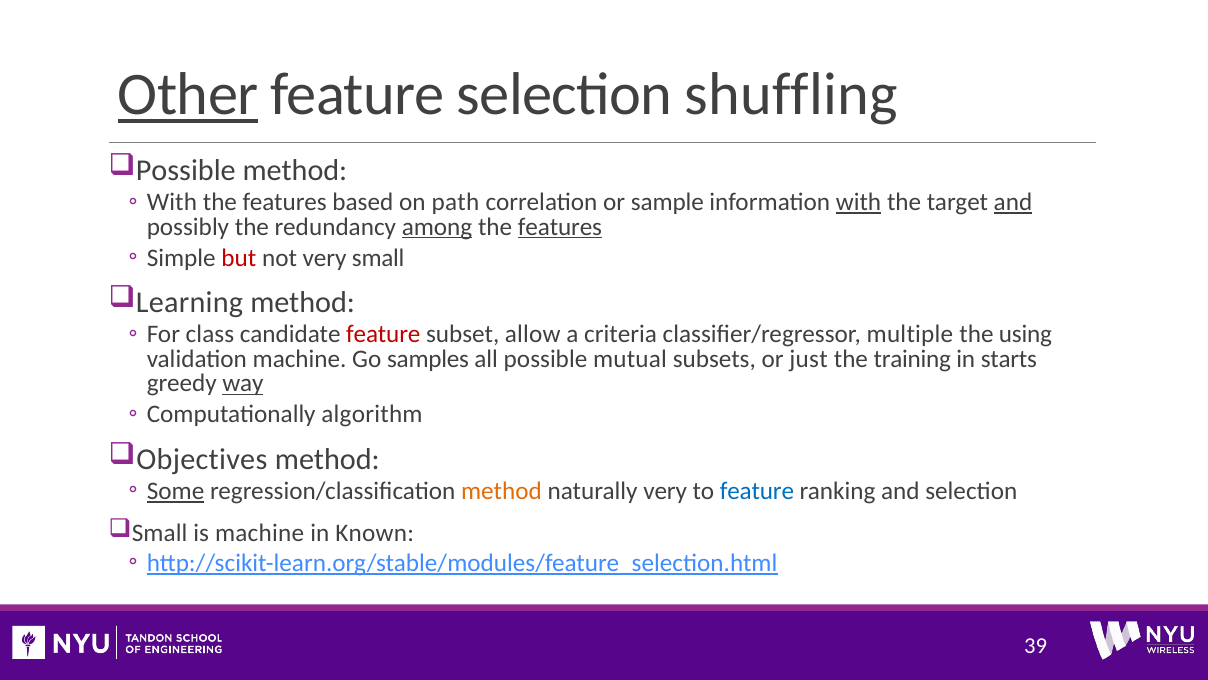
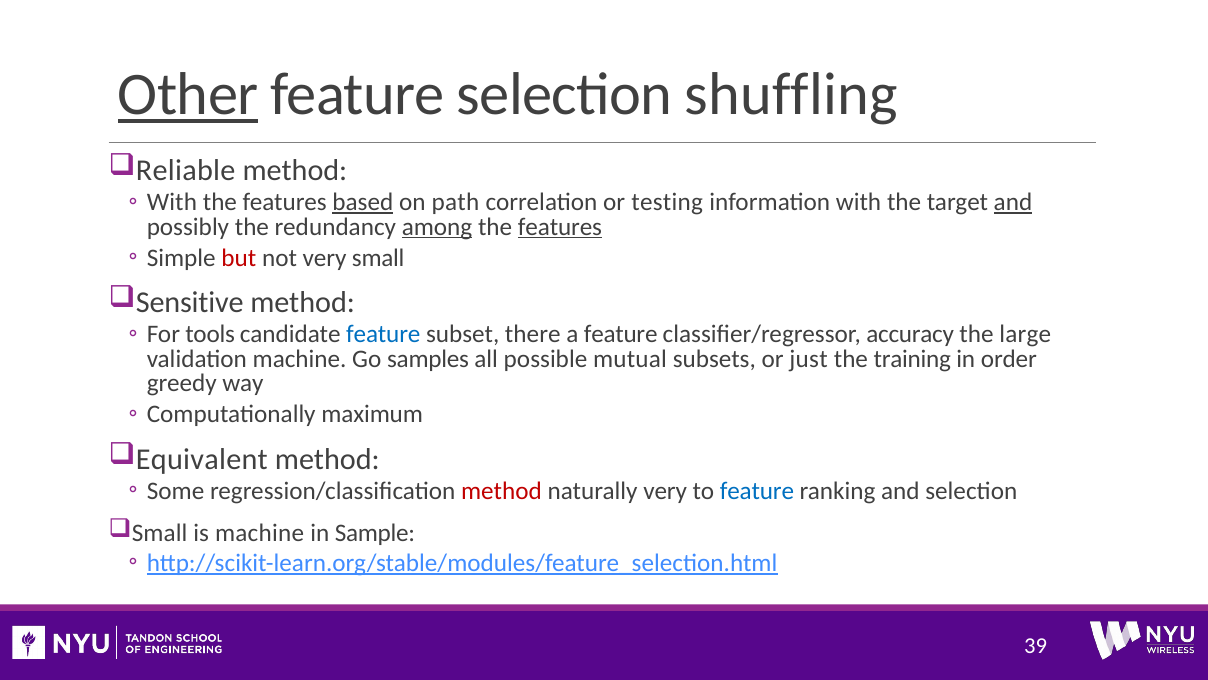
Possible: Possible -> Reliable (186, 171)
based underline: none -> present (363, 202)
sample: sample -> testing (667, 202)
with underline: present -> none (859, 202)
Learning: Learning -> Sensitive (190, 303)
class: class -> tools (210, 334)
feature colour: red -> blue (383, 334)
allow: allow -> there (533, 334)
a criteria: criteria -> feature (621, 334)
multiple: multiple -> accuracy (910, 334)
using: using -> large (1025, 334)
starts: starts -> order (1009, 359)
way underline: present -> none (243, 383)
algorithm: algorithm -> maximum (372, 414)
Objectives: Objectives -> Equivalent (202, 459)
Some underline: present -> none (176, 491)
method colour: orange -> red (501, 491)
Known: Known -> Sample (375, 533)
